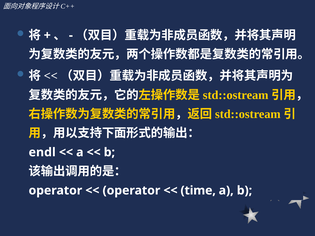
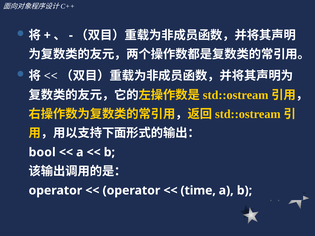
endl: endl -> bool (42, 152)
